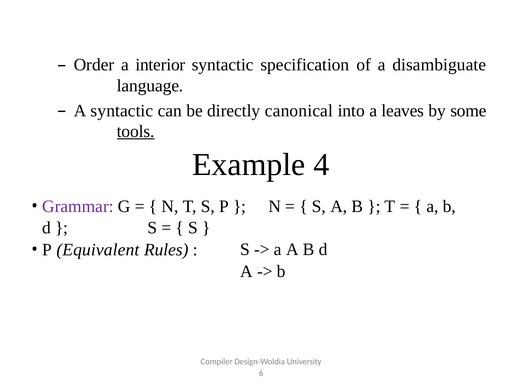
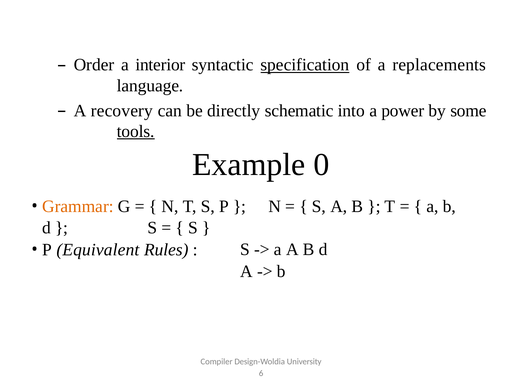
specification underline: none -> present (305, 65)
disambiguate: disambiguate -> replacements (439, 65)
A syntactic: syntactic -> recovery (122, 111)
canonical: canonical -> schematic (299, 111)
leaves: leaves -> power (403, 111)
4: 4 -> 0 (321, 164)
Grammar colour: purple -> orange (78, 206)
